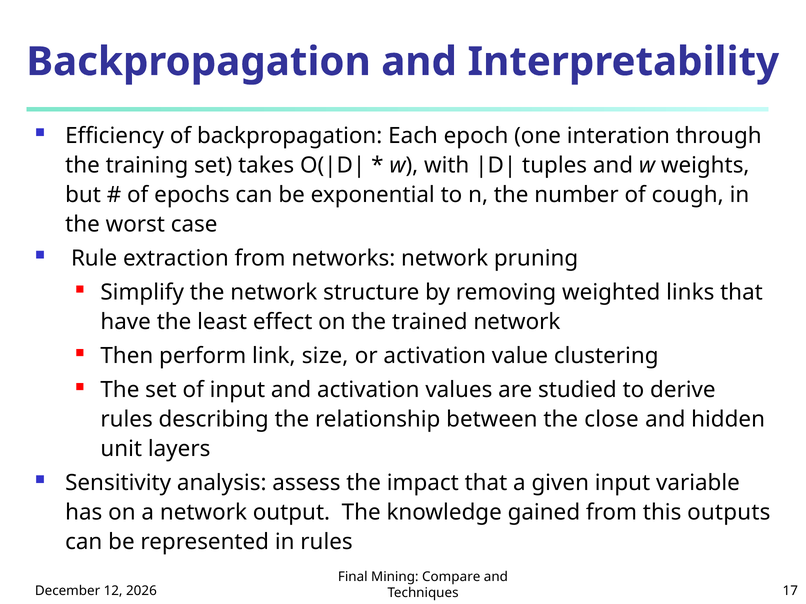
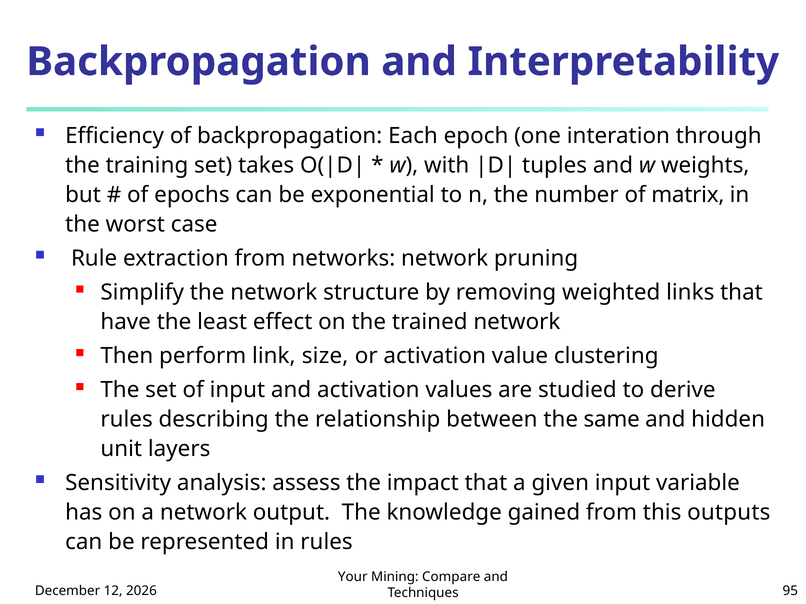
cough: cough -> matrix (688, 195)
close: close -> same (612, 420)
Final: Final -> Your (353, 577)
17: 17 -> 95 (790, 591)
